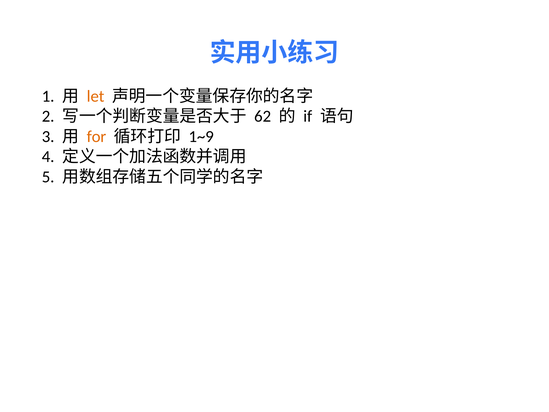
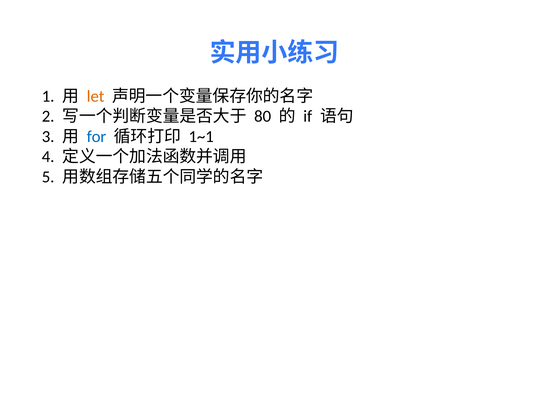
62: 62 -> 80 (263, 116)
for colour: orange -> blue (96, 137)
1~9: 1~9 -> 1~1 (201, 137)
